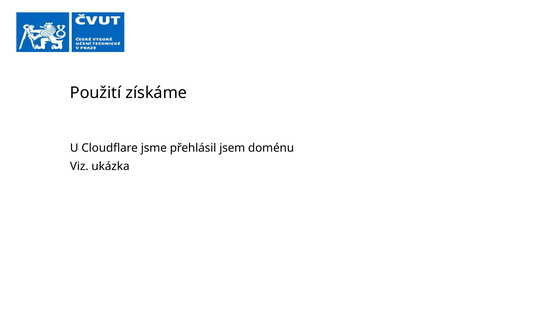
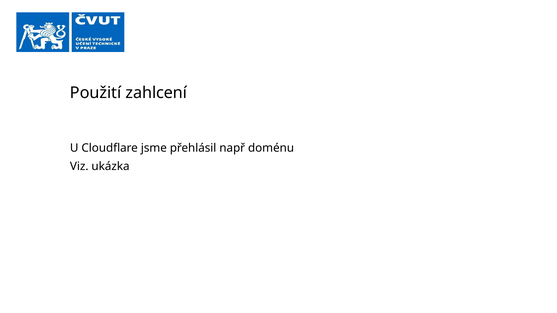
získáme: získáme -> zahlcení (156, 93)
jsem: jsem -> např (232, 148)
